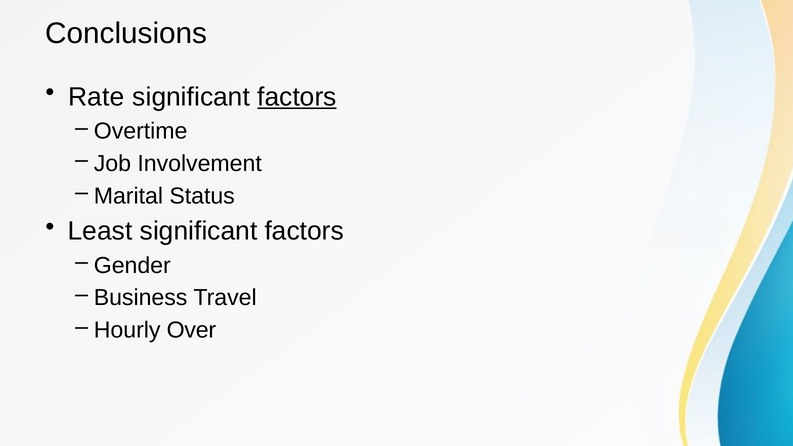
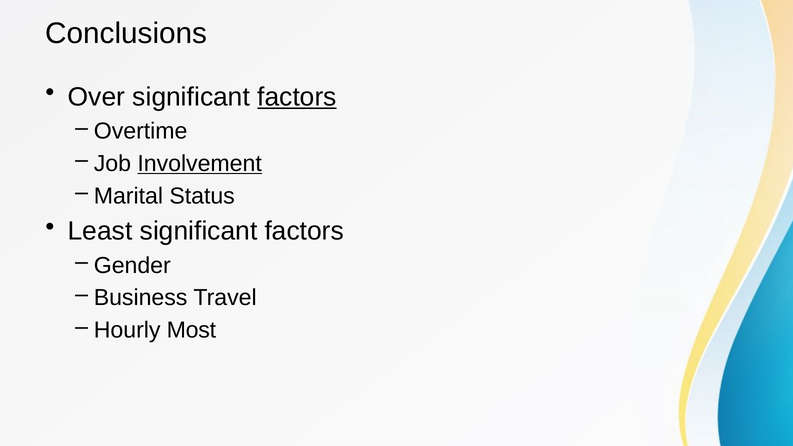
Rate: Rate -> Over (96, 97)
Involvement underline: none -> present (200, 164)
Over: Over -> Most (191, 330)
